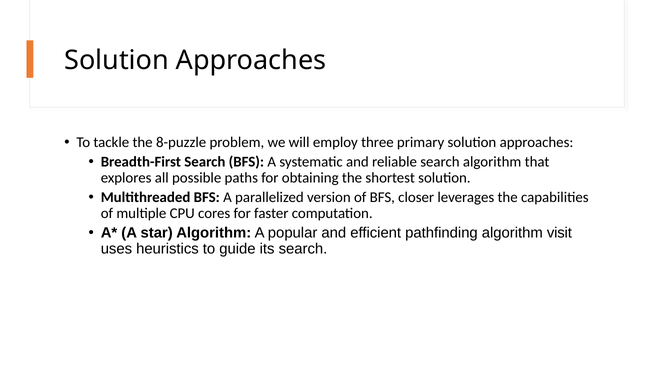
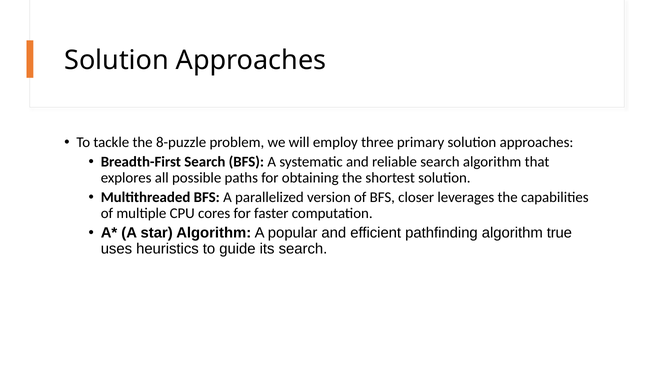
visit: visit -> true (559, 233)
